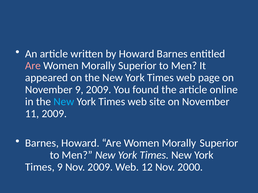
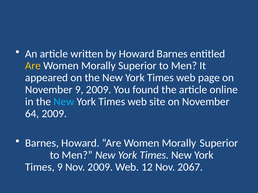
Are colour: pink -> yellow (33, 66)
11: 11 -> 64 (32, 114)
2000: 2000 -> 2067 (190, 167)
